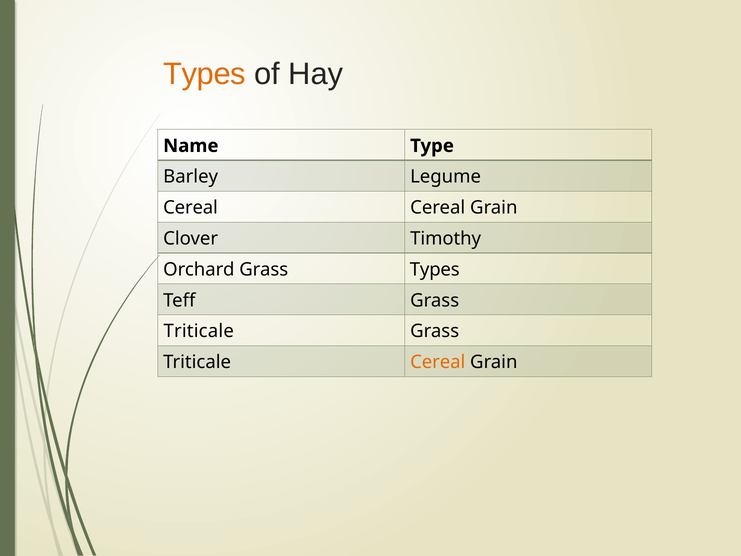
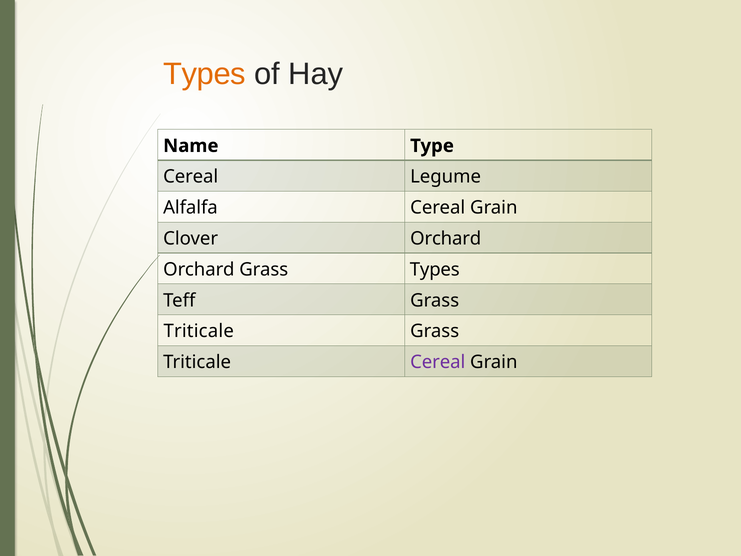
Barley: Barley -> Cereal (191, 177)
Cereal: Cereal -> Alfalfa (190, 208)
Clover Timothy: Timothy -> Orchard (446, 238)
Cereal colour: orange -> purple (438, 362)
